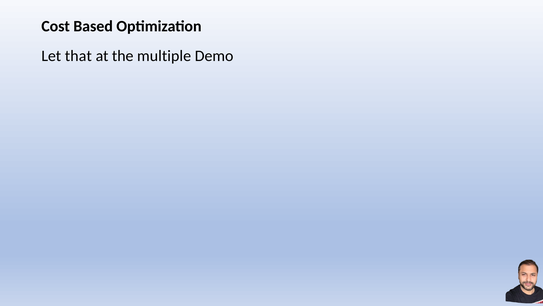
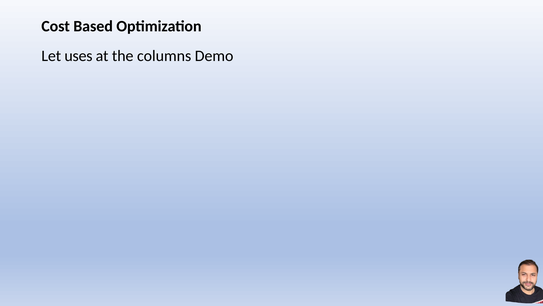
that: that -> uses (78, 56)
multiple: multiple -> columns (164, 56)
